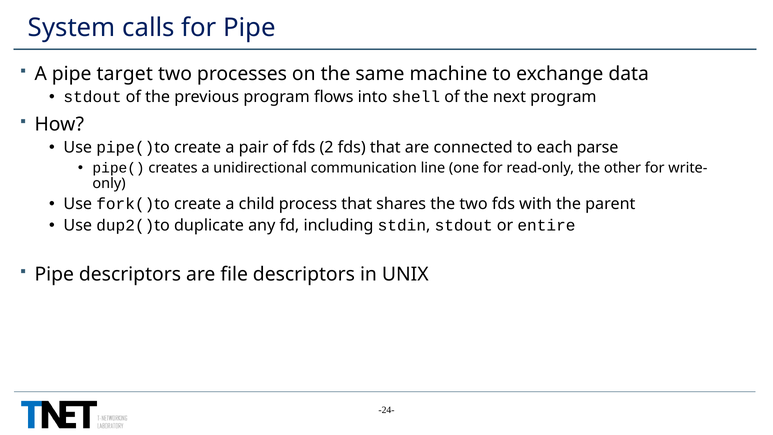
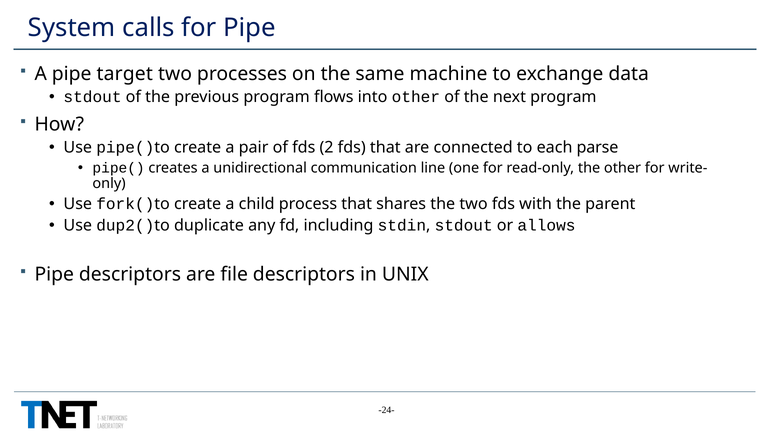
into shell: shell -> other (416, 97)
entire: entire -> allows (546, 225)
